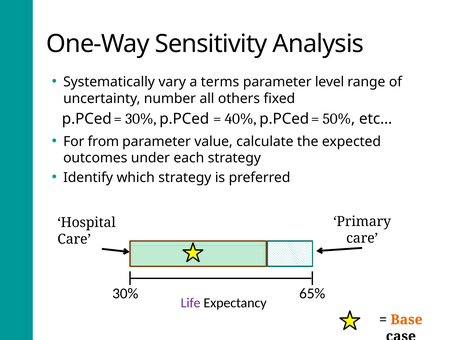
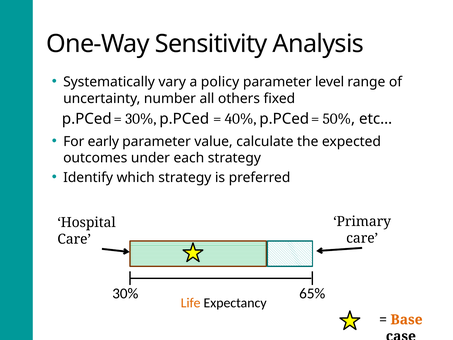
terms: terms -> policy (220, 82)
from: from -> early (103, 141)
Life colour: purple -> orange (191, 303)
